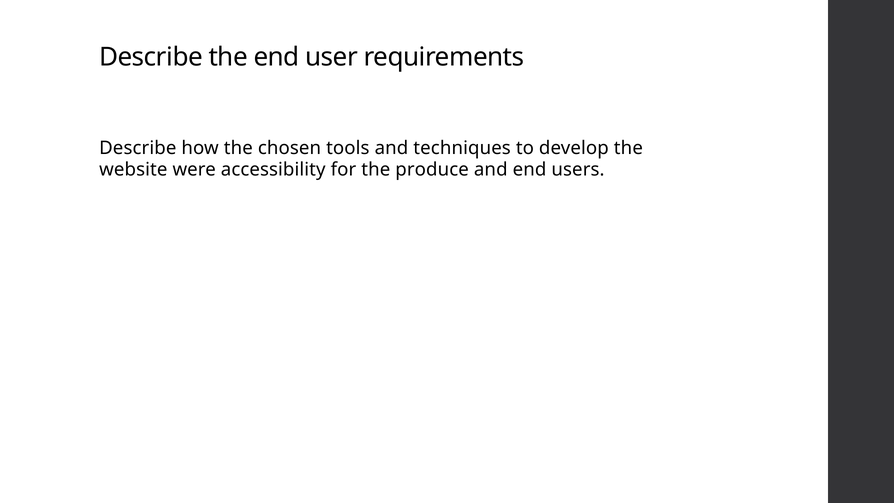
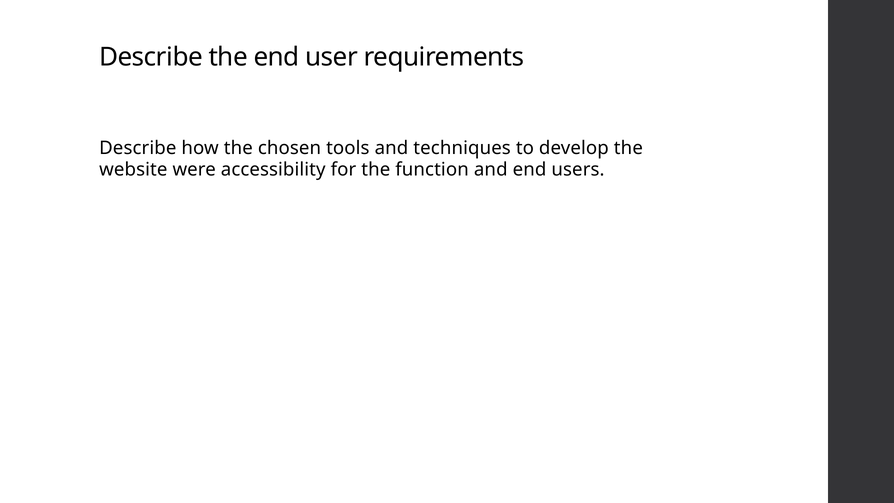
produce: produce -> function (432, 170)
